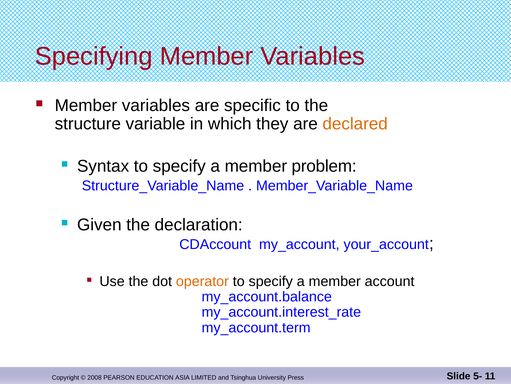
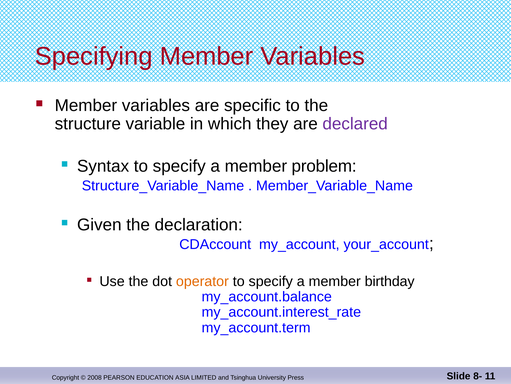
declared colour: orange -> purple (355, 124)
account: account -> birthday (390, 281)
5-: 5- -> 8- (478, 375)
